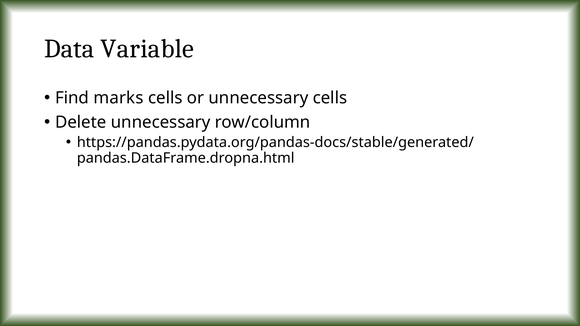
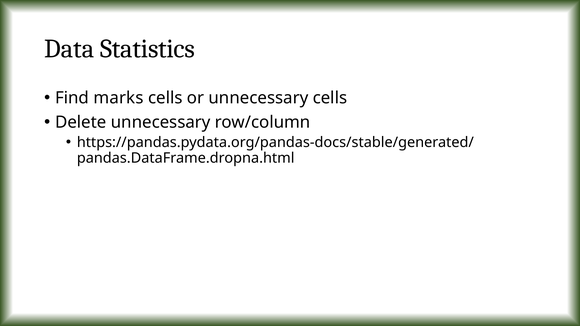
Variable: Variable -> Statistics (148, 49)
